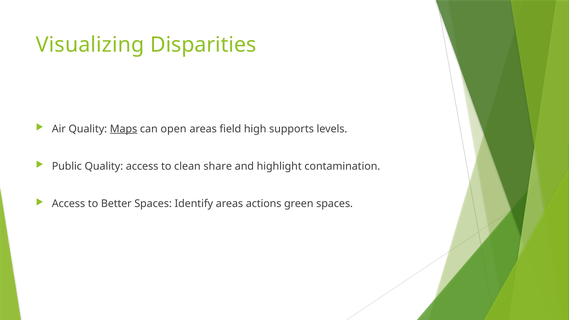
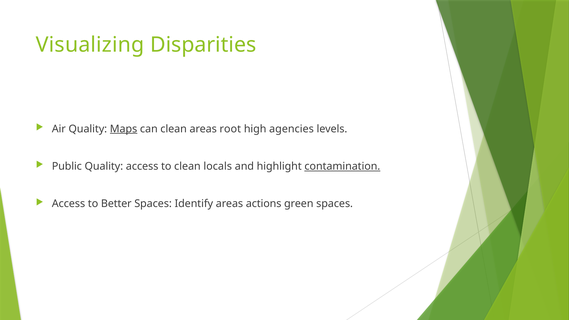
can open: open -> clean (174, 129)
field: field -> root (230, 129)
supports: supports -> agencies (291, 129)
share: share -> locals (218, 166)
contamination underline: none -> present (342, 166)
